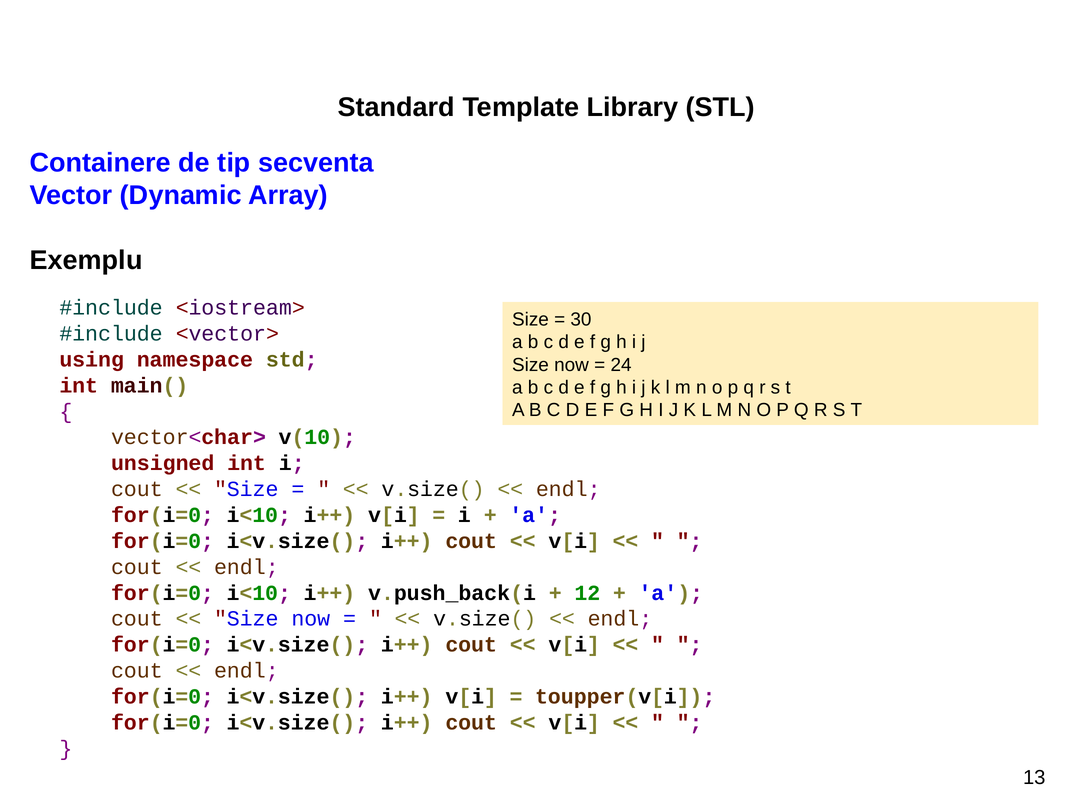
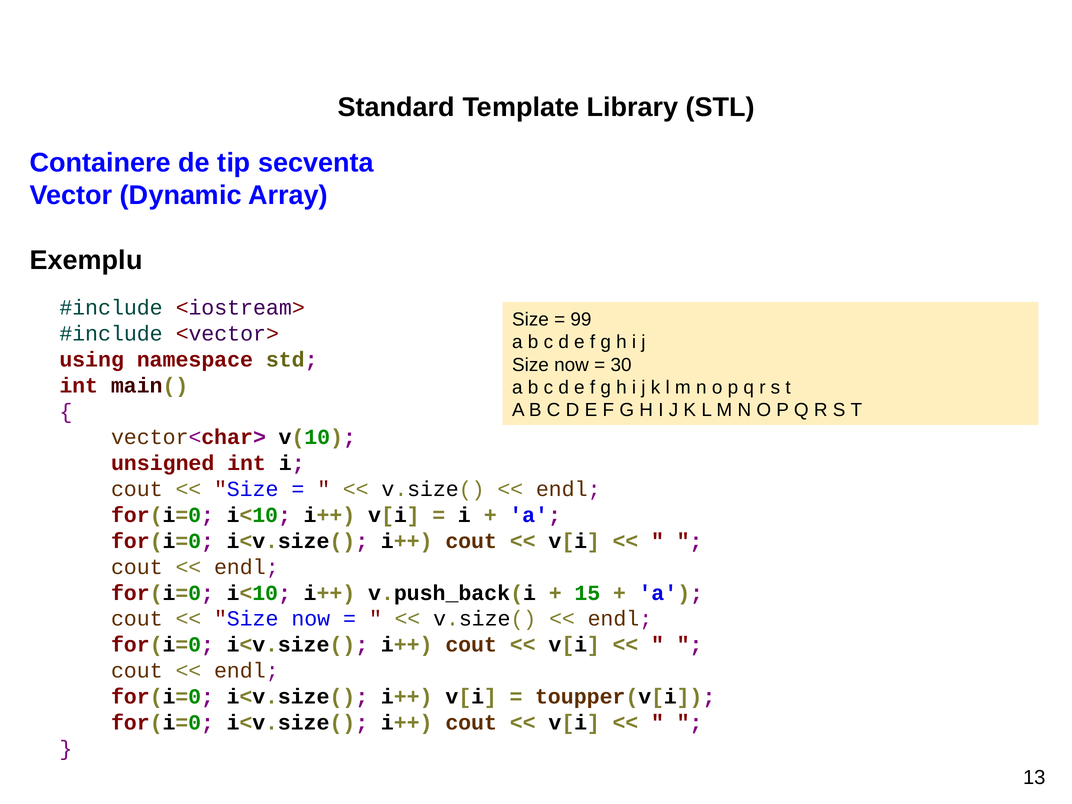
30: 30 -> 99 (581, 319)
24: 24 -> 30 (621, 365)
12: 12 -> 15 (587, 593)
